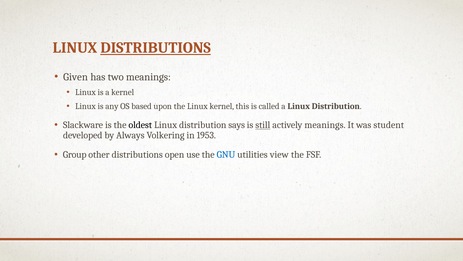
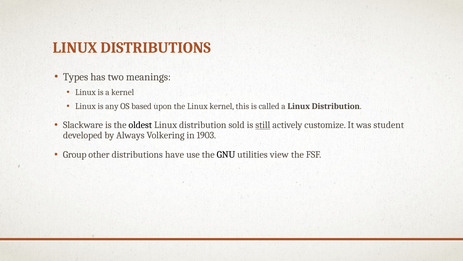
DISTRIBUTIONS underline: present -> none (156, 48)
Given: Given -> Types (76, 77)
says: says -> sold (237, 125)
actively meanings: meanings -> customize (325, 125)
1953: 1953 -> 1903 (206, 135)
open: open -> have (175, 154)
GNU colour: blue -> black (226, 154)
